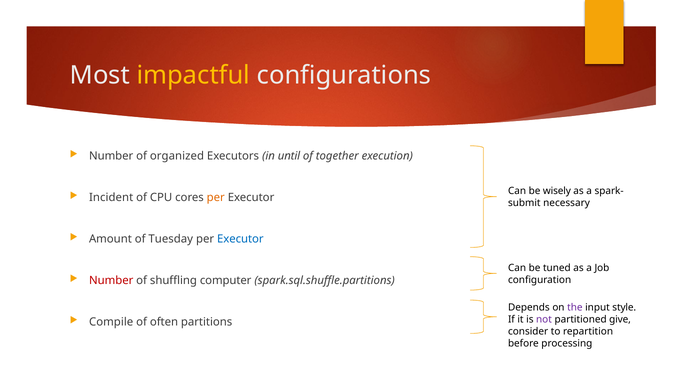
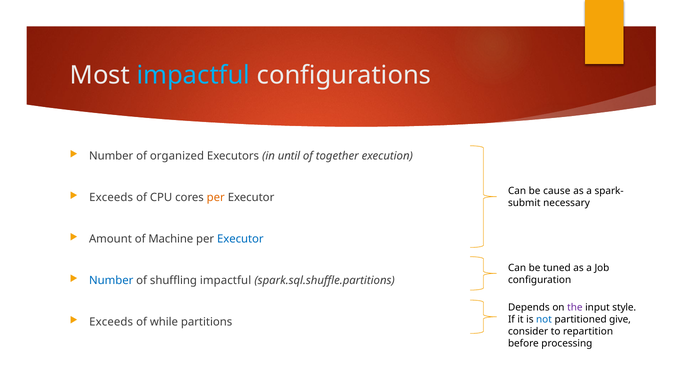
impactful colour: yellow -> light blue (193, 75)
wisely: wisely -> cause (557, 191)
Incident: Incident -> Exceeds (111, 198)
Tuesday: Tuesday -> Machine (171, 239)
Number colour: red -> blue (111, 281)
shuffling computer: computer -> impactful (226, 281)
not colour: purple -> blue (544, 319)
Compile: Compile -> Exceeds (111, 322)
often: often -> while (164, 322)
